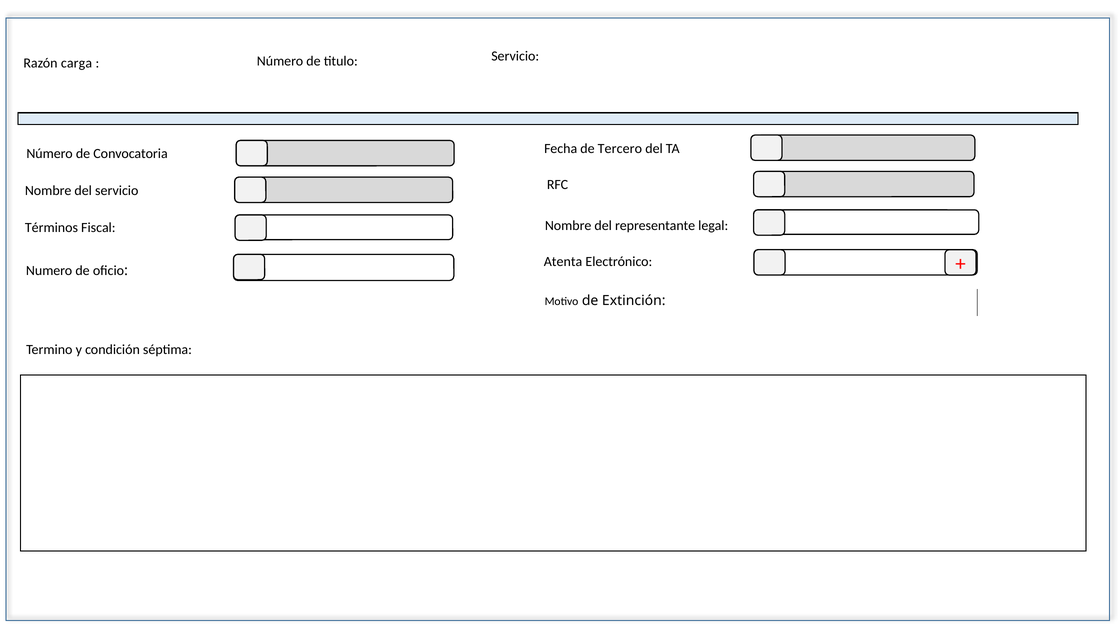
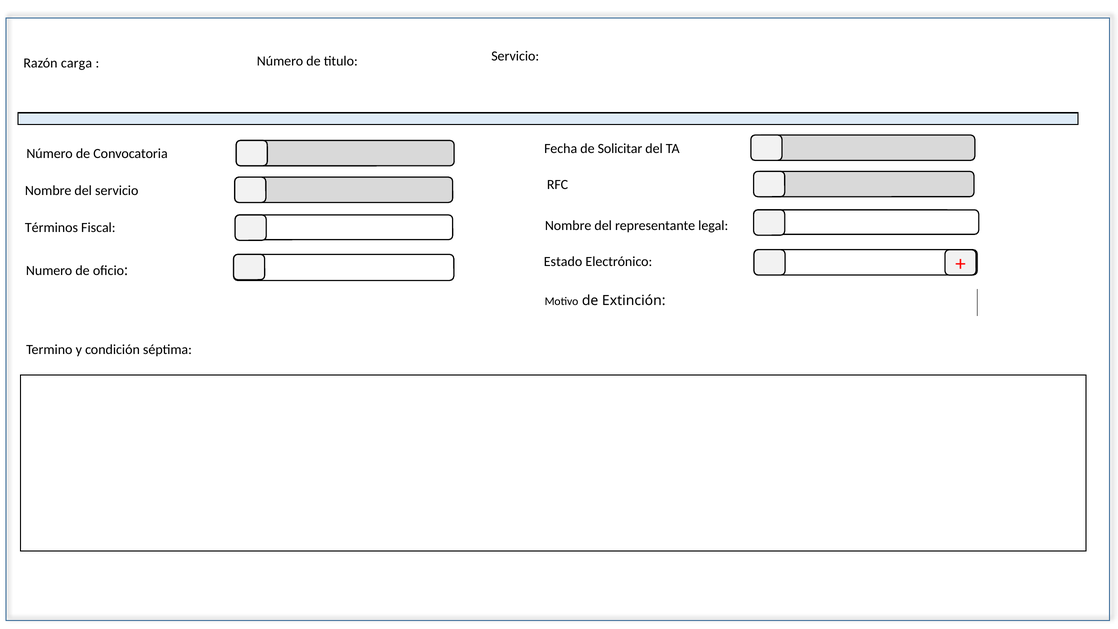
Tercero: Tercero -> Solicitar (620, 148)
Atenta: Atenta -> Estado (563, 261)
